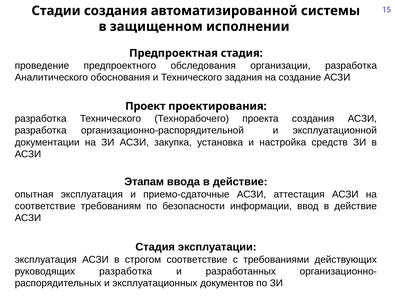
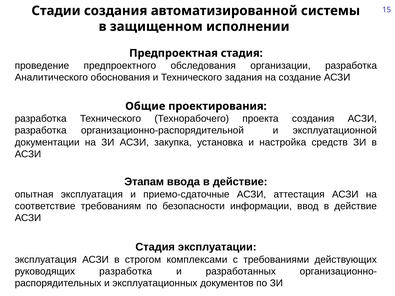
Проект: Проект -> Общие (145, 106)
строгом соответствие: соответствие -> комплексами (197, 260)
